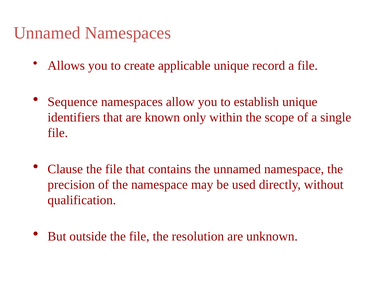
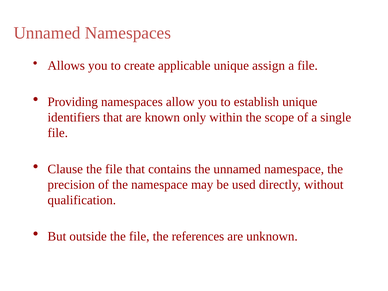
record: record -> assign (269, 66)
Sequence: Sequence -> Providing (73, 102)
resolution: resolution -> references (198, 236)
